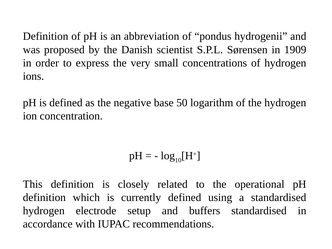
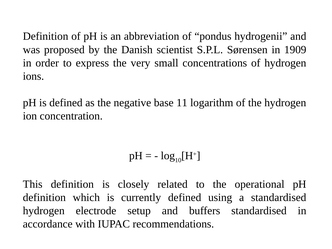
50: 50 -> 11 (182, 103)
